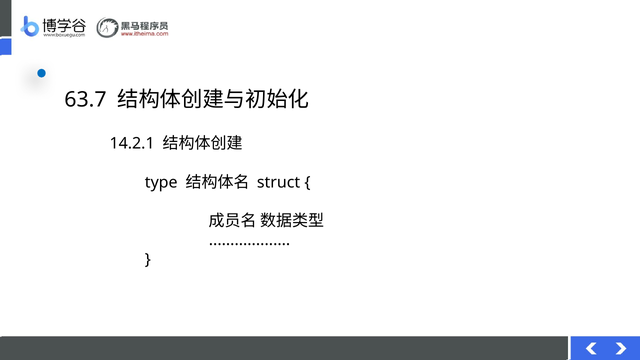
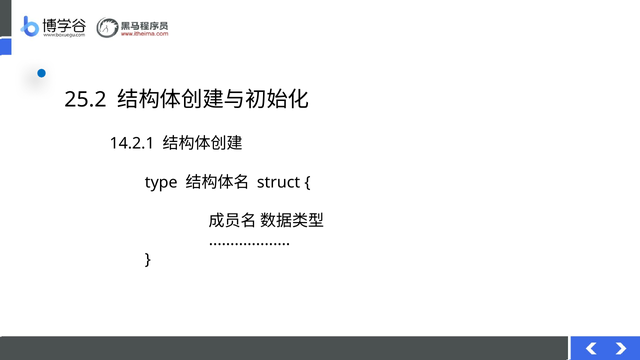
63.7: 63.7 -> 25.2 (85, 99)
